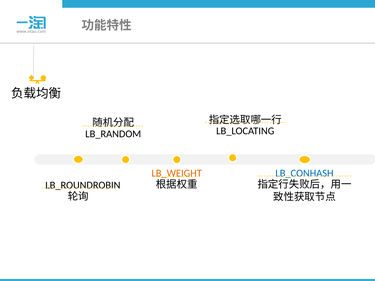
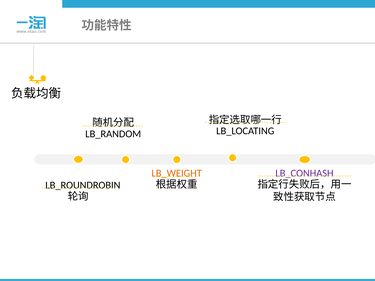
LB_CONHASH colour: blue -> purple (304, 173)
